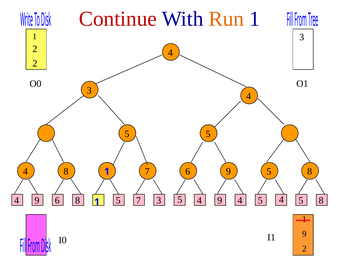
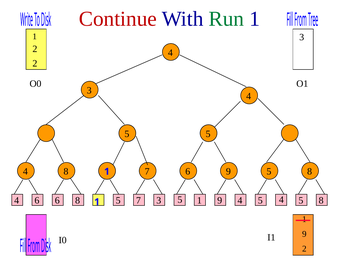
Run colour: orange -> green (226, 19)
9: 9 -> 6 (37, 201)
7 3 4: 4 -> 1 (199, 201)
